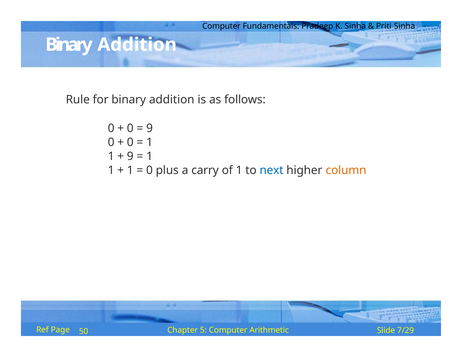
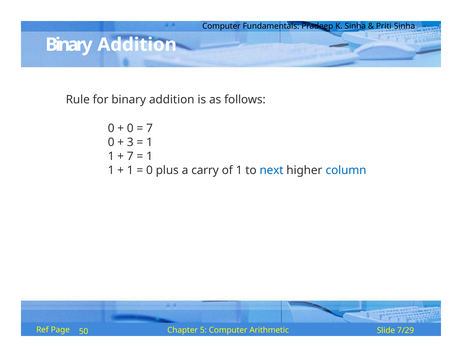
9: 9 -> 7 (150, 128)
0: 0 -> 3 (130, 142)
9: 9 -> 7 (130, 156)
column colour: orange -> blue (346, 170)
